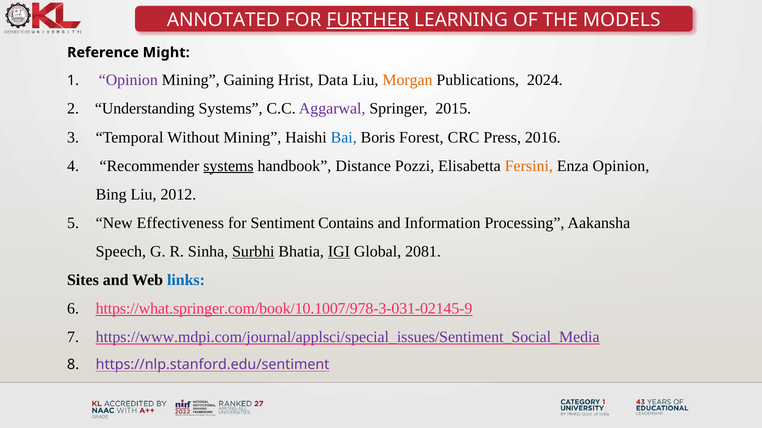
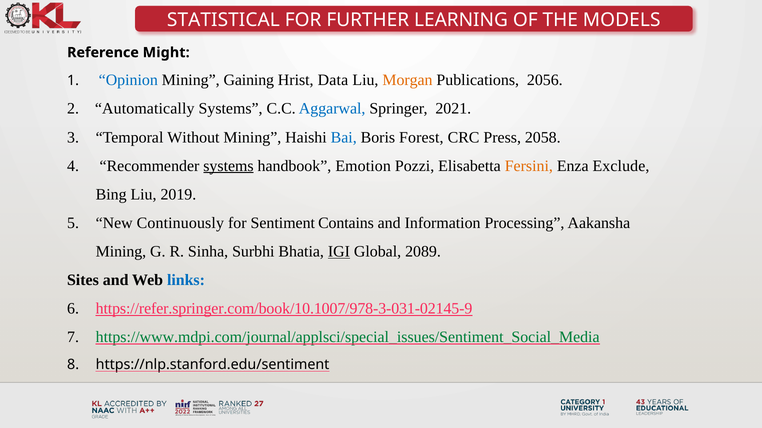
ANNOTATED: ANNOTATED -> STATISTICAL (223, 20)
FURTHER underline: present -> none (368, 20)
Opinion colour: purple -> blue (128, 80)
2024: 2024 -> 2056 (545, 80)
Understanding: Understanding -> Automatically (145, 109)
Aggarwal colour: purple -> blue (332, 109)
2015: 2015 -> 2021 (453, 109)
2016: 2016 -> 2058 (543, 137)
Distance: Distance -> Emotion (363, 166)
Enza Opinion: Opinion -> Exclude (621, 166)
2012: 2012 -> 2019 (178, 195)
Effectiveness: Effectiveness -> Continuously (180, 223)
Speech: Speech -> Mining (121, 252)
Surbhi underline: present -> none (253, 252)
2081: 2081 -> 2089 (423, 252)
https://what.springer.com/book/10.1007/978-3-031-02145-9: https://what.springer.com/book/10.1007/978-3-031-02145-9 -> https://refer.springer.com/book/10.1007/978-3-031-02145-9 (284, 309)
https://www.mdpi.com/journal/applsci/special_issues/Sentiment_Social_Media colour: purple -> green (348, 337)
https://nlp.stanford.edu/sentiment colour: purple -> black (213, 365)
